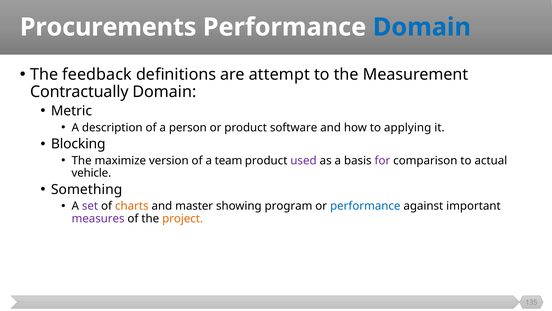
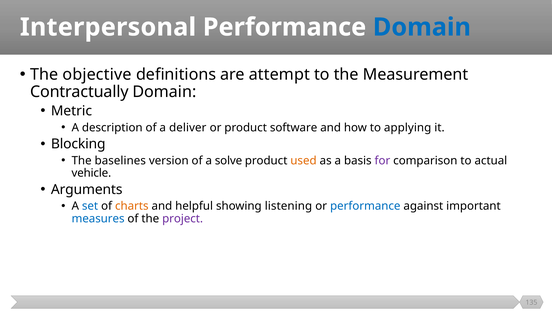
Procurements: Procurements -> Interpersonal (108, 27)
feedback: feedback -> objective (97, 74)
person: person -> deliver (188, 127)
maximize: maximize -> baselines (120, 160)
team: team -> solve (229, 160)
used colour: purple -> orange (303, 160)
Something: Something -> Arguments (87, 189)
set colour: purple -> blue (90, 206)
master: master -> helpful (194, 206)
program: program -> listening (288, 206)
measures colour: purple -> blue (98, 218)
project colour: orange -> purple (183, 218)
